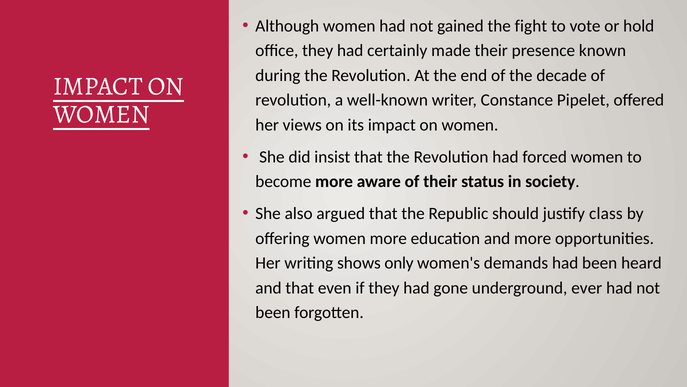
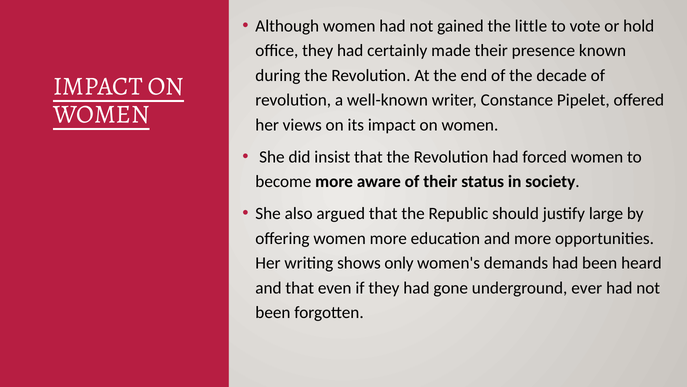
fight: fight -> little (531, 26)
class: class -> large (606, 213)
